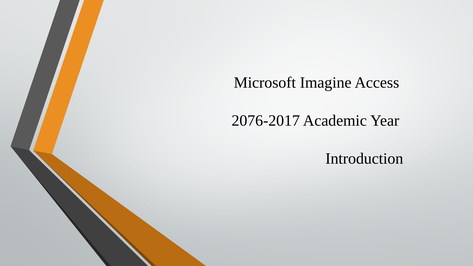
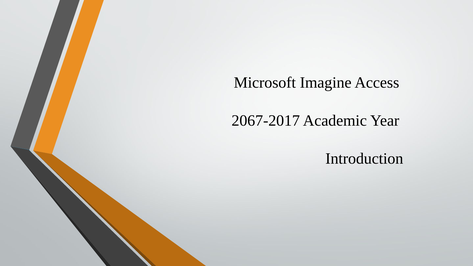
2076-2017: 2076-2017 -> 2067-2017 (266, 121)
